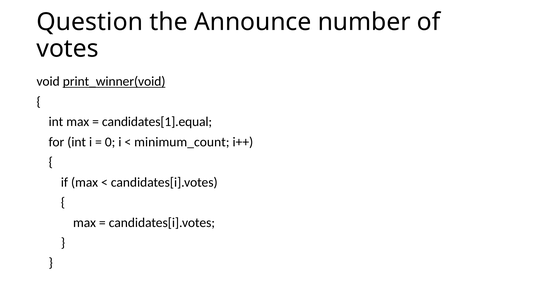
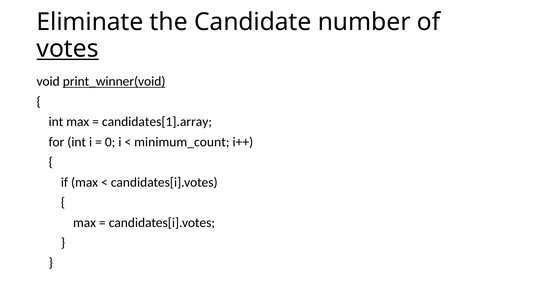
Question: Question -> Eliminate (90, 22)
Announce: Announce -> Candidate (253, 22)
votes underline: none -> present (68, 49)
candidates[1].equal: candidates[1].equal -> candidates[1].array (157, 122)
